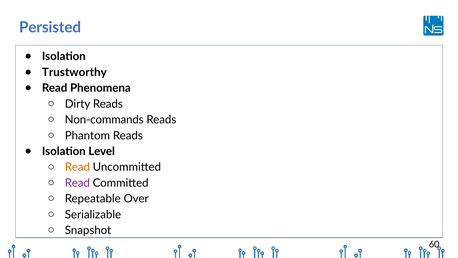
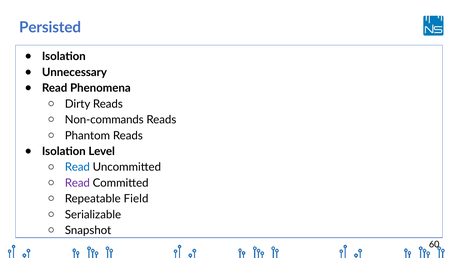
Trustworthy: Trustworthy -> Unnecessary (74, 72)
Read colour: orange -> blue (77, 167)
Over: Over -> Field (136, 199)
